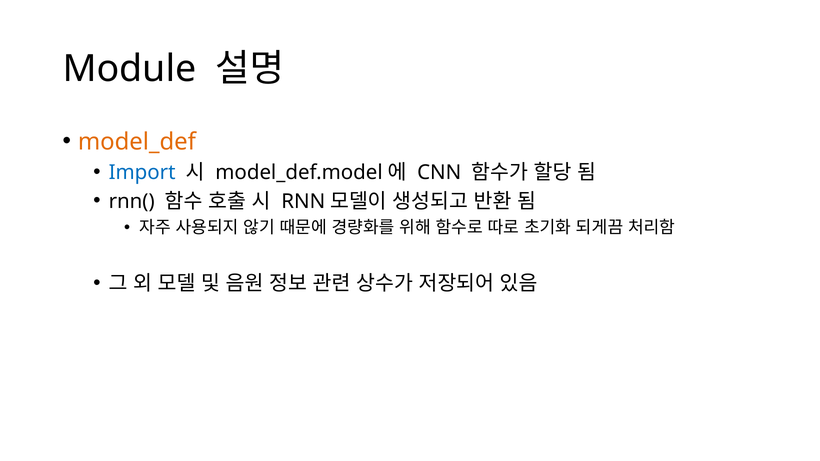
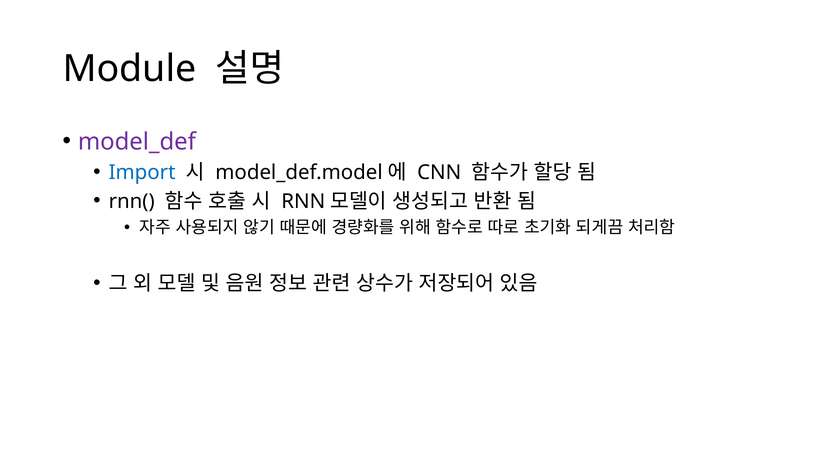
model_def colour: orange -> purple (137, 142)
